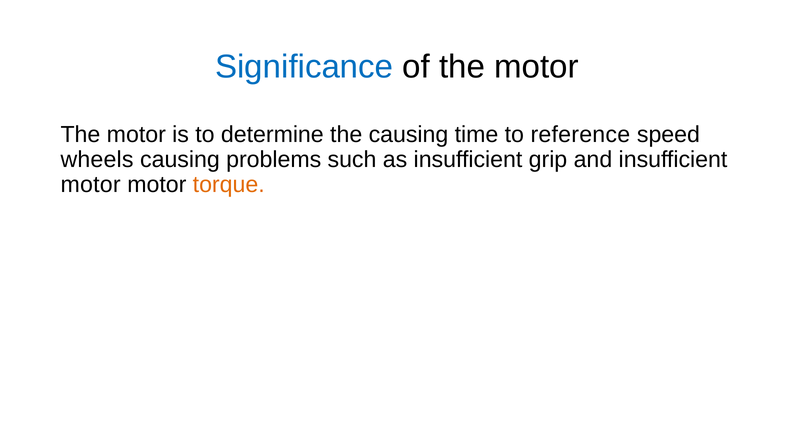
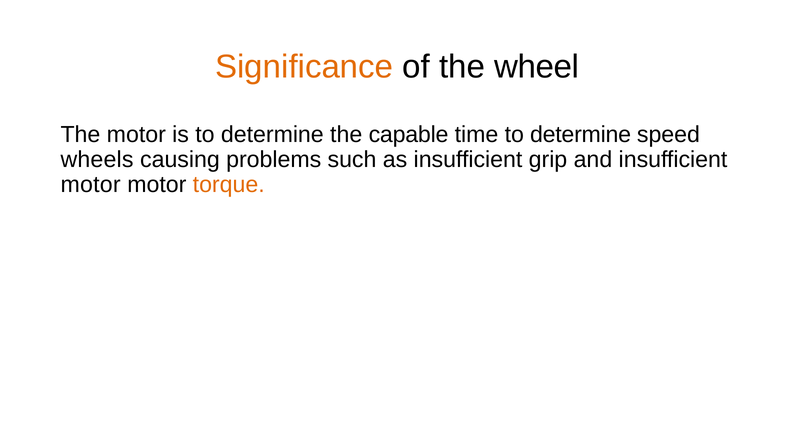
Significance colour: blue -> orange (304, 67)
of the motor: motor -> wheel (537, 67)
the causing: causing -> capable (409, 134)
time to reference: reference -> determine (581, 134)
